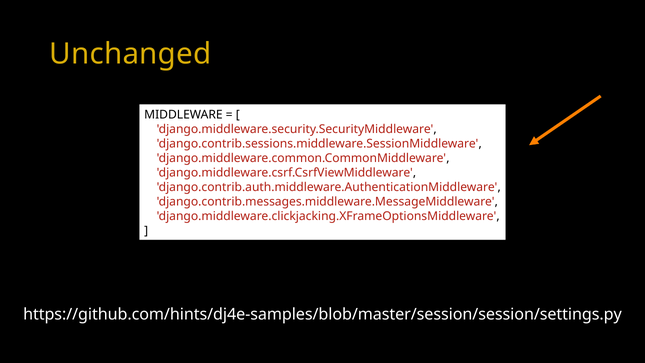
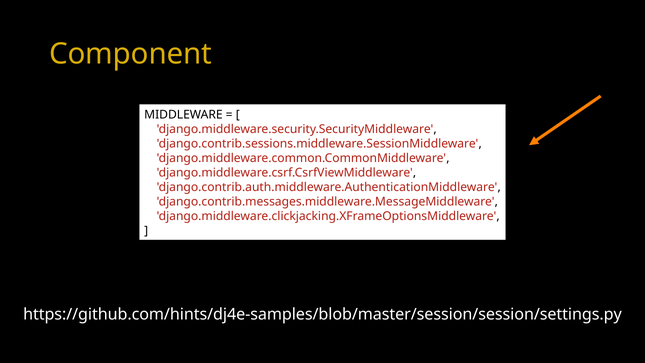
Unchanged: Unchanged -> Component (131, 54)
